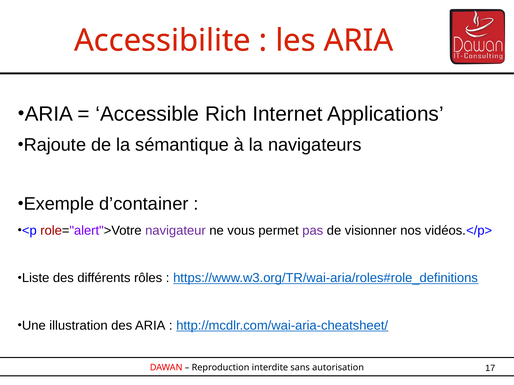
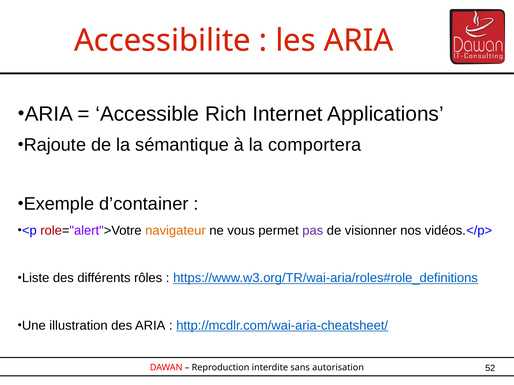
navigateurs: navigateurs -> comportera (315, 145)
navigateur colour: purple -> orange (175, 231)
17: 17 -> 52 (490, 369)
